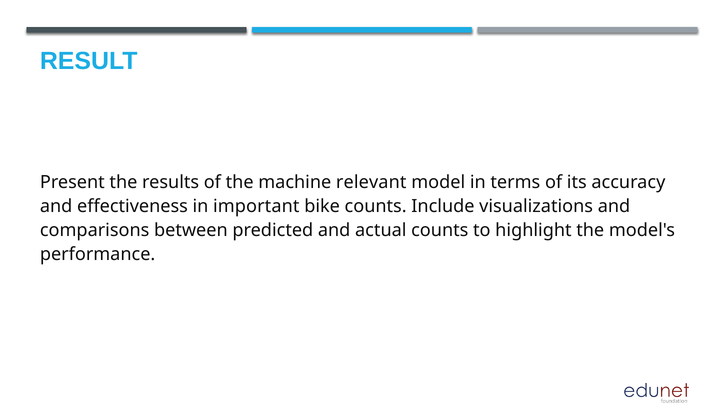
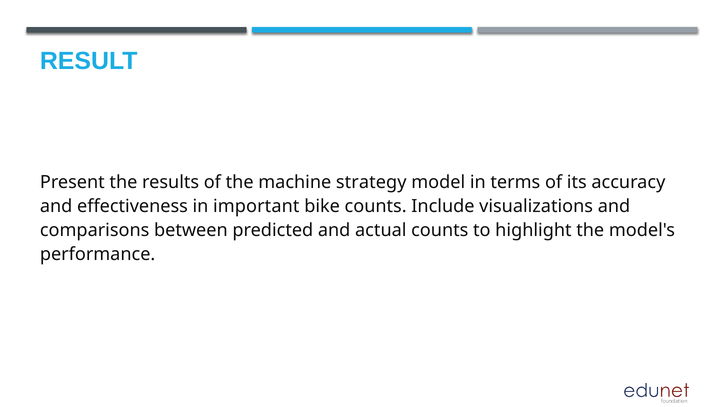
relevant: relevant -> strategy (371, 183)
